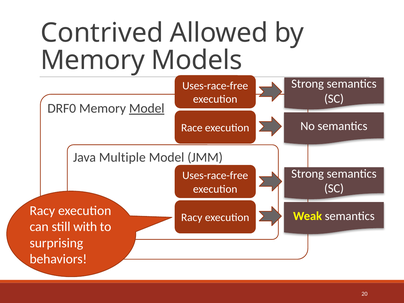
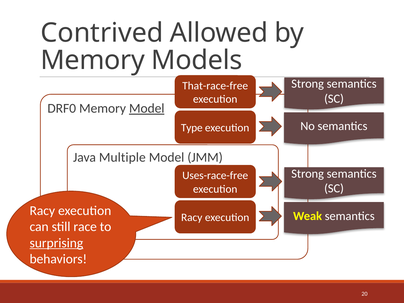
Uses-race-free: Uses-race-free -> That-race-free (215, 86)
Race: Race -> Type (192, 128)
with: with -> race (85, 227)
surprising underline: none -> present (56, 243)
